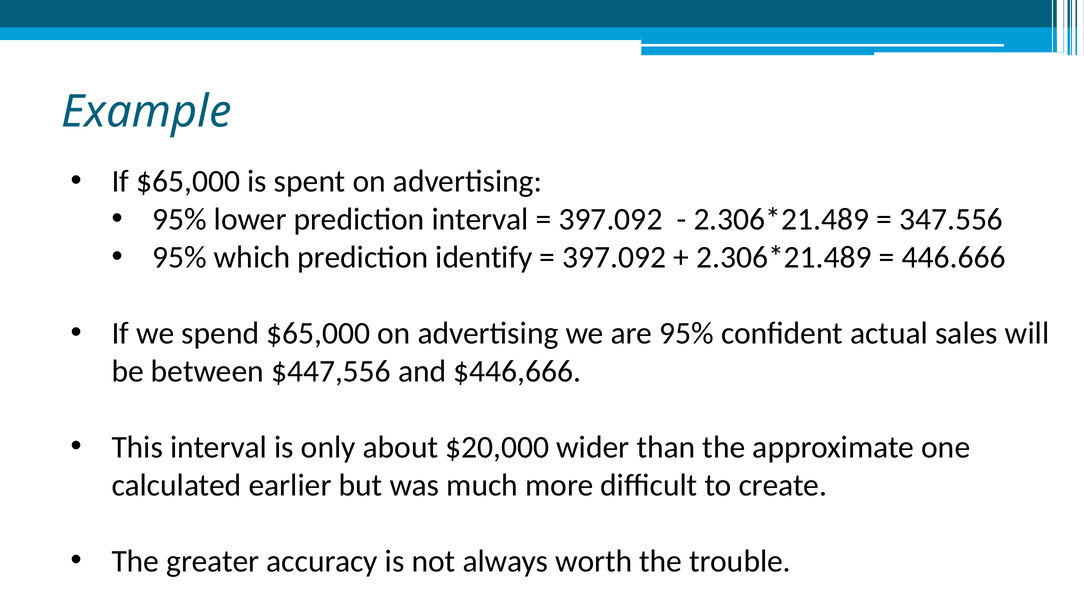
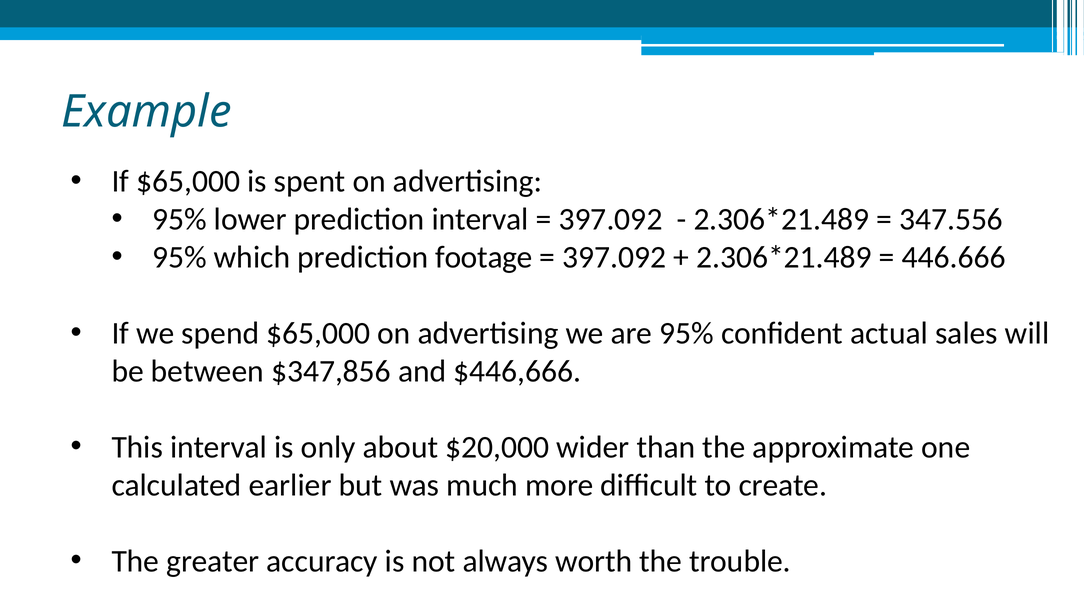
identify: identify -> footage (484, 257)
$447,556: $447,556 -> $347,856 (331, 371)
